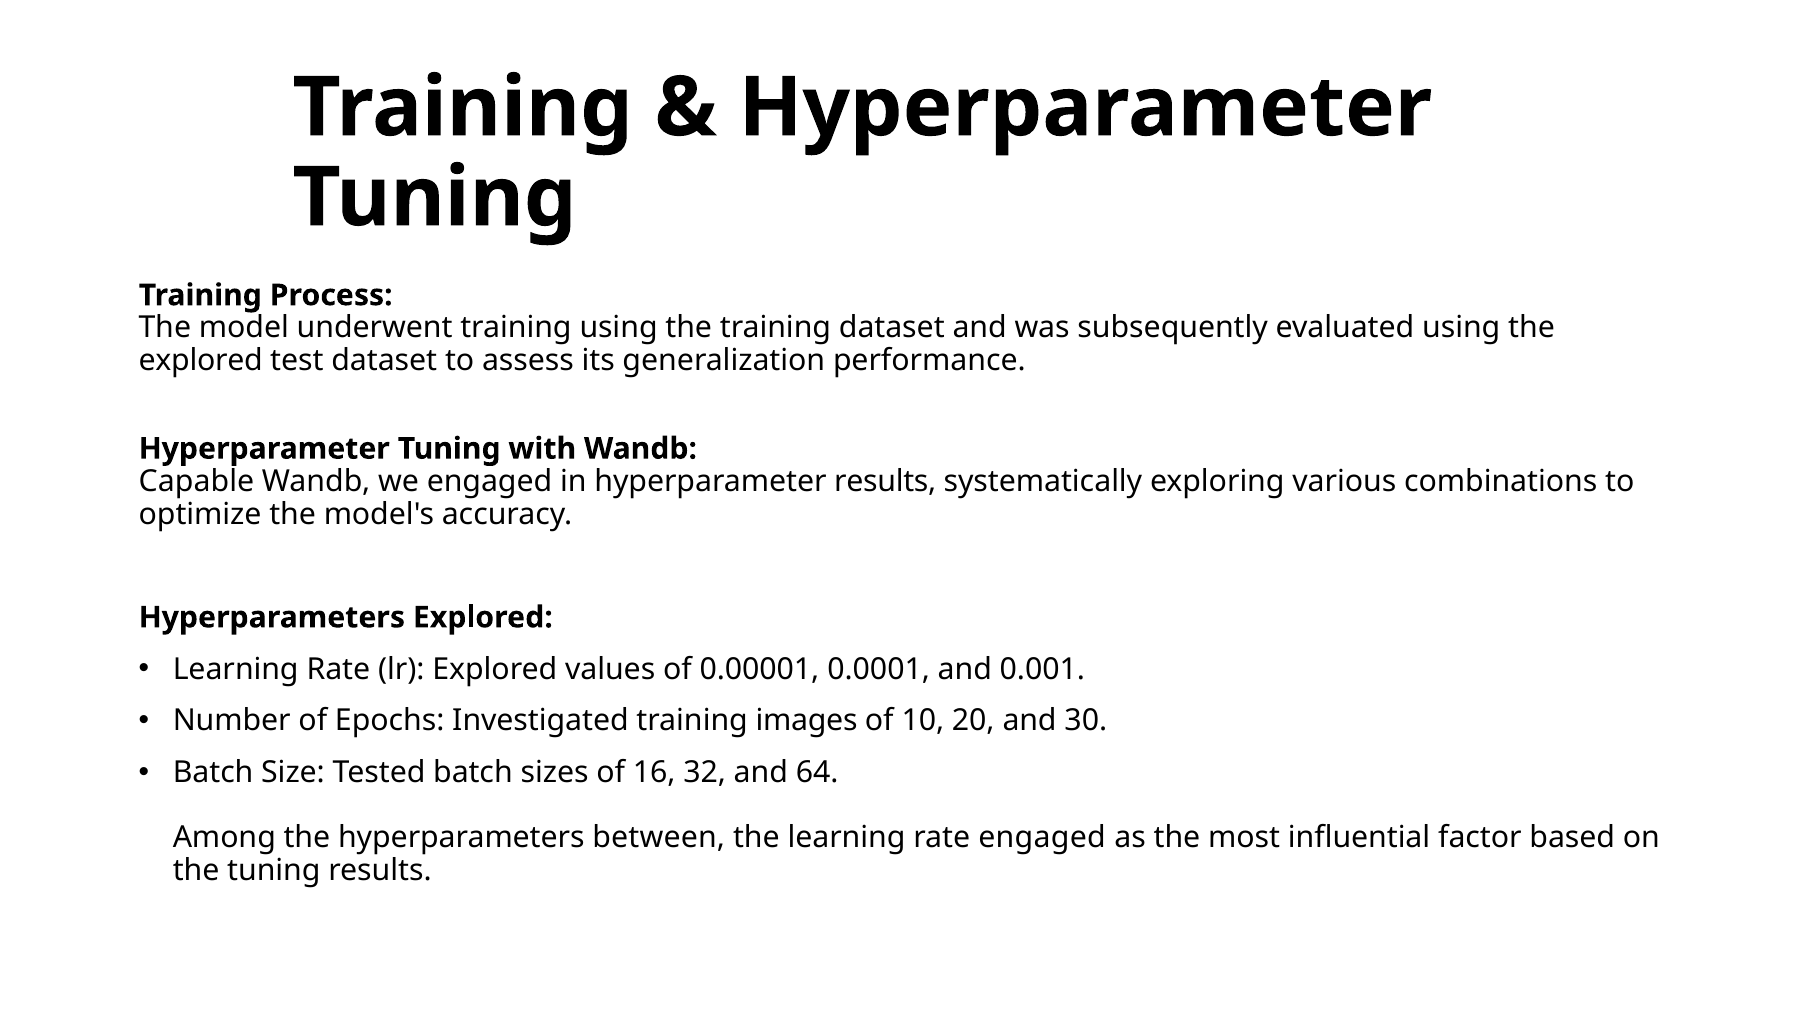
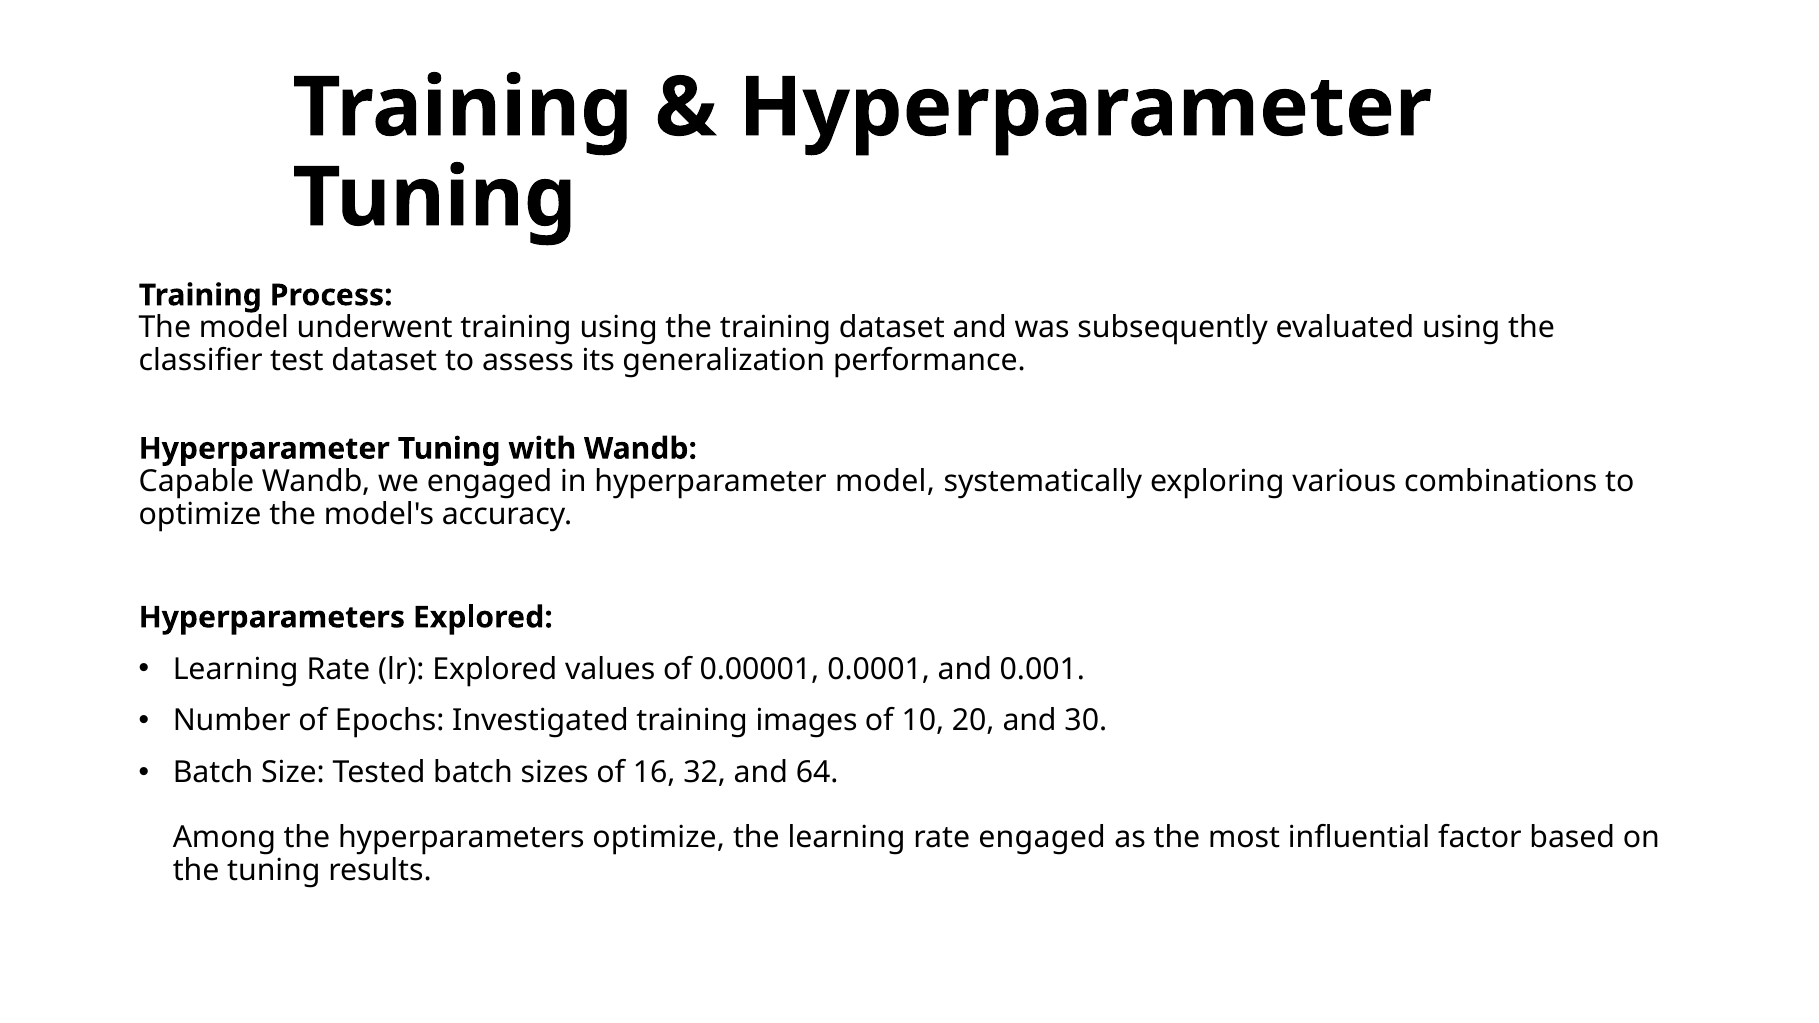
explored: explored -> classifier (201, 361)
hyperparameter results: results -> model (885, 482)
hyperparameters between: between -> optimize (659, 838)
